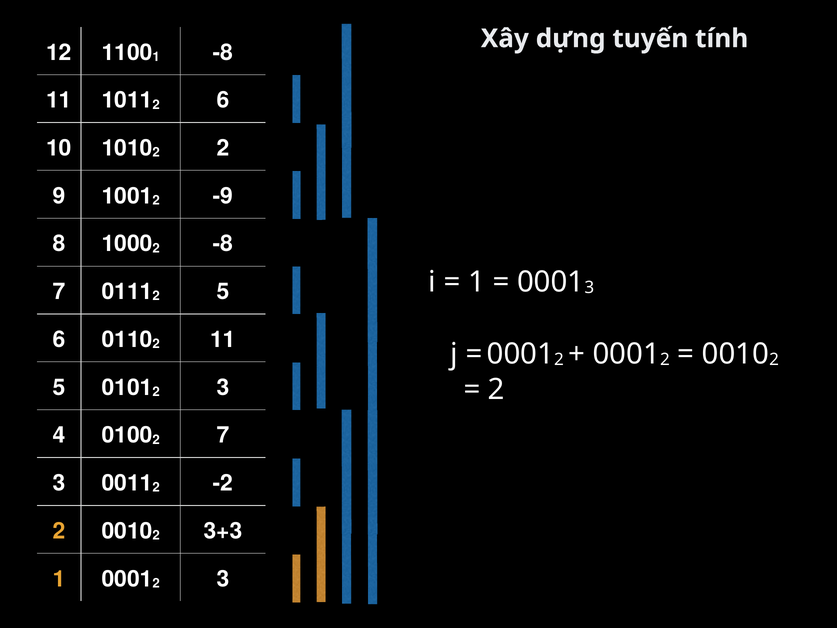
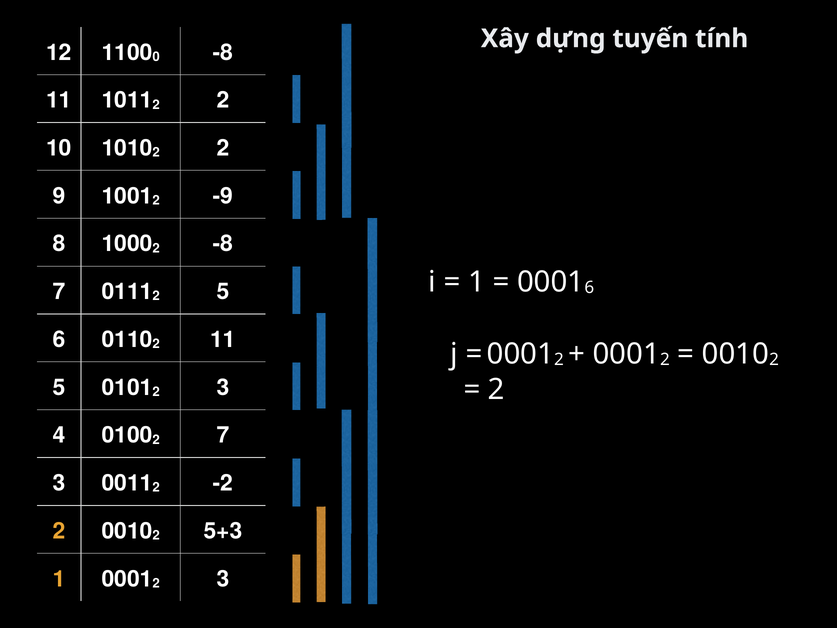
1: 1 -> 0 (156, 57)
6: 6 -> 2 (223, 100)
3: 3 -> 6 (589, 288)
3+3: 3+3 -> 5+3 (223, 531)
